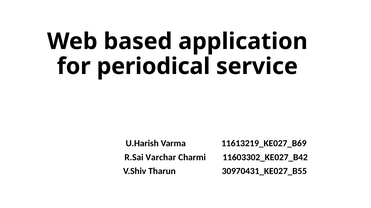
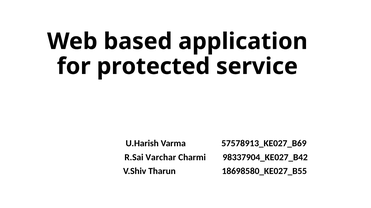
periodical: periodical -> protected (153, 67)
11613219_KE027_B69: 11613219_KE027_B69 -> 57578913_KE027_B69 (264, 144)
11603302_KE027_B42: 11603302_KE027_B42 -> 98337904_KE027_B42 (265, 158)
30970431_KE027_B55: 30970431_KE027_B55 -> 18698580_KE027_B55 (264, 172)
